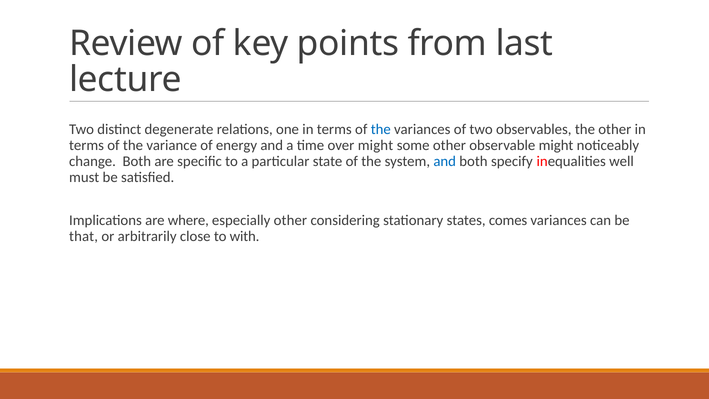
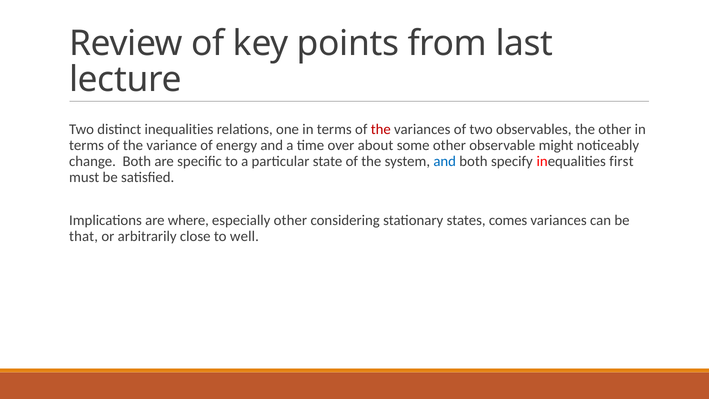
distinct degenerate: degenerate -> inequalities (179, 129)
the colour: blue -> red (381, 129)
over might: might -> about (376, 145)
well: well -> first (621, 161)
with: with -> well (244, 236)
